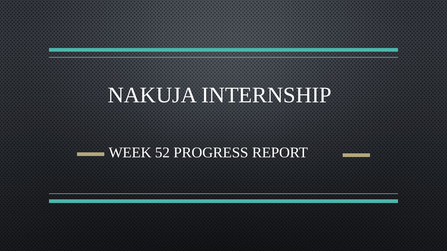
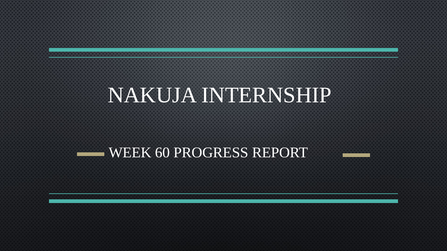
52: 52 -> 60 (162, 153)
